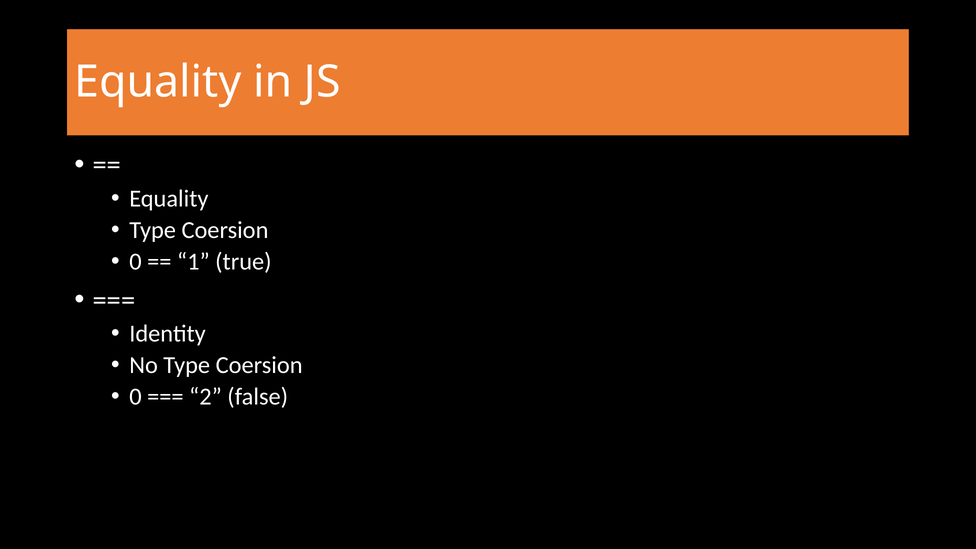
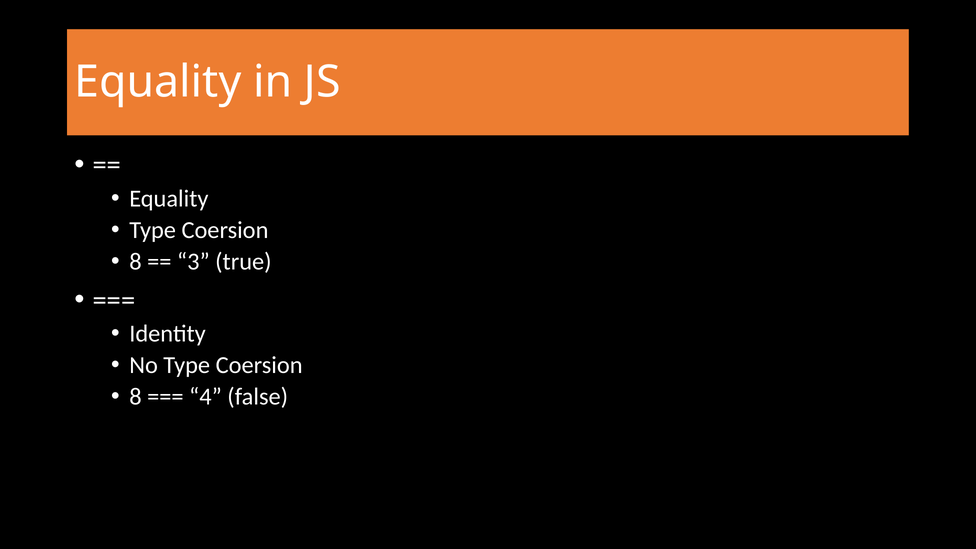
0: 0 -> 8 (135, 261)
1: 1 -> 3 (193, 261)
0: 0 -> 8 (135, 397)
2: 2 -> 4 (205, 397)
